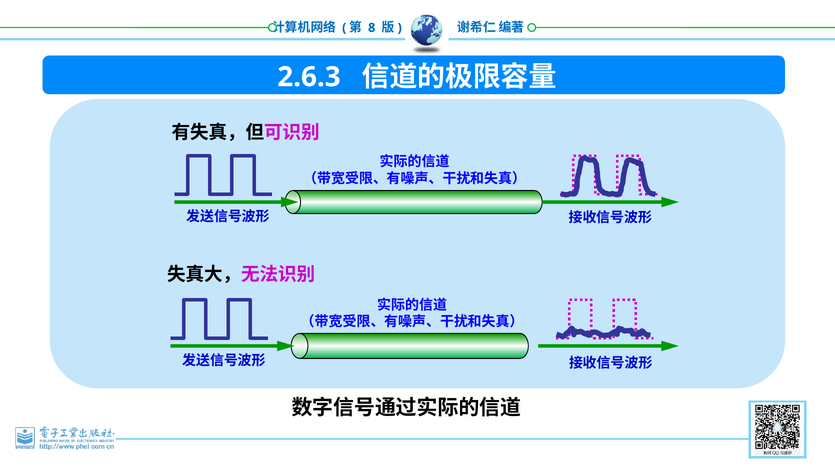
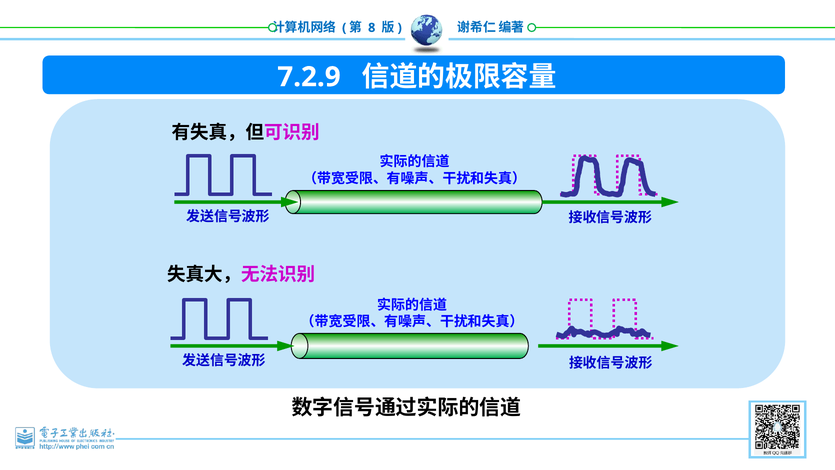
2.6.3: 2.6.3 -> 7.2.9 (309, 77)
